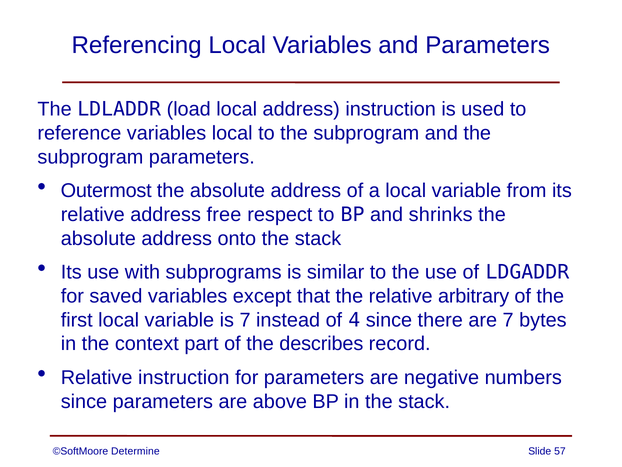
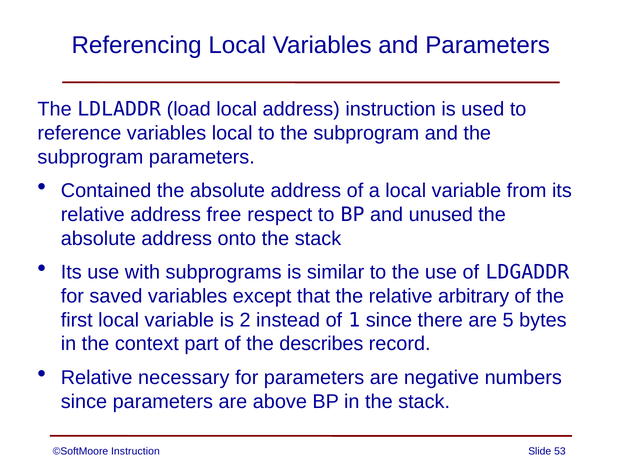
Outermost: Outermost -> Contained (106, 191)
shrinks: shrinks -> unused (441, 214)
is 7: 7 -> 2 (245, 320)
4: 4 -> 1 (354, 320)
are 7: 7 -> 5 (508, 320)
Relative instruction: instruction -> necessary (184, 377)
©SoftMoore Determine: Determine -> Instruction (135, 451)
57: 57 -> 53 (560, 451)
